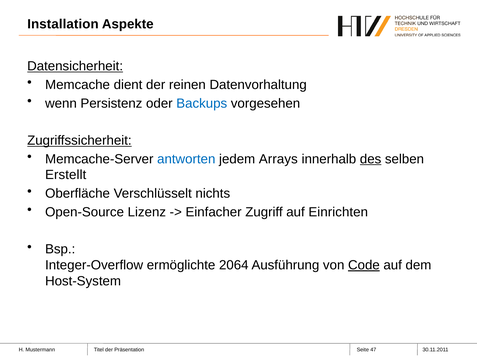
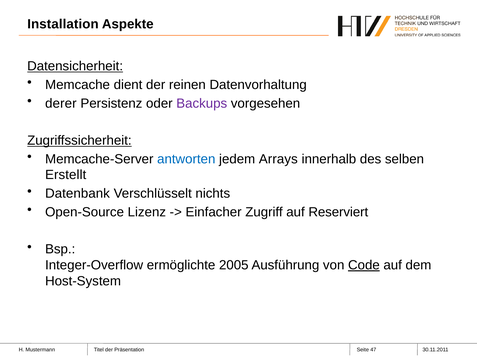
wenn: wenn -> derer (61, 103)
Backups colour: blue -> purple (202, 103)
des underline: present -> none (371, 159)
Oberfläche: Oberfläche -> Datenbank (77, 193)
Einrichten: Einrichten -> Reserviert (338, 212)
2064: 2064 -> 2005 (234, 265)
